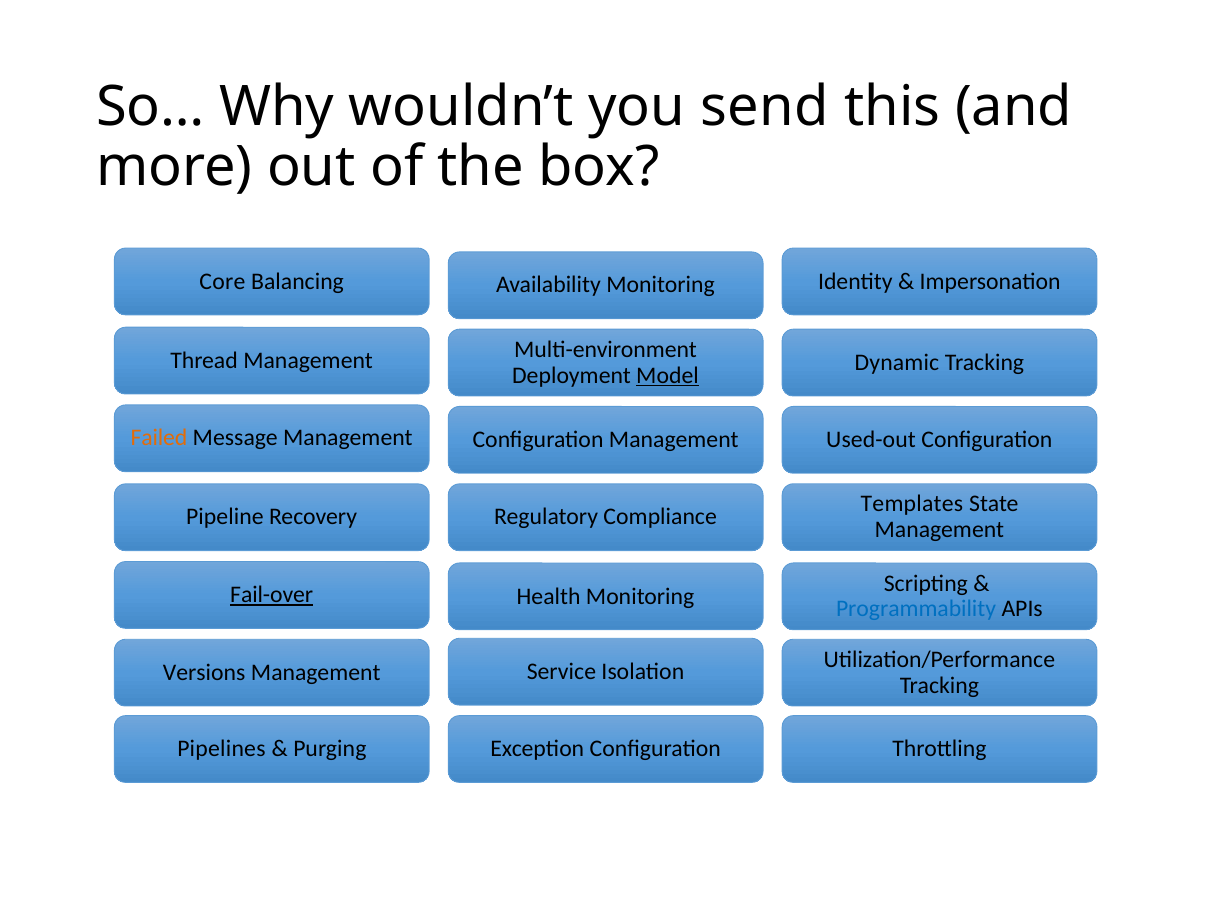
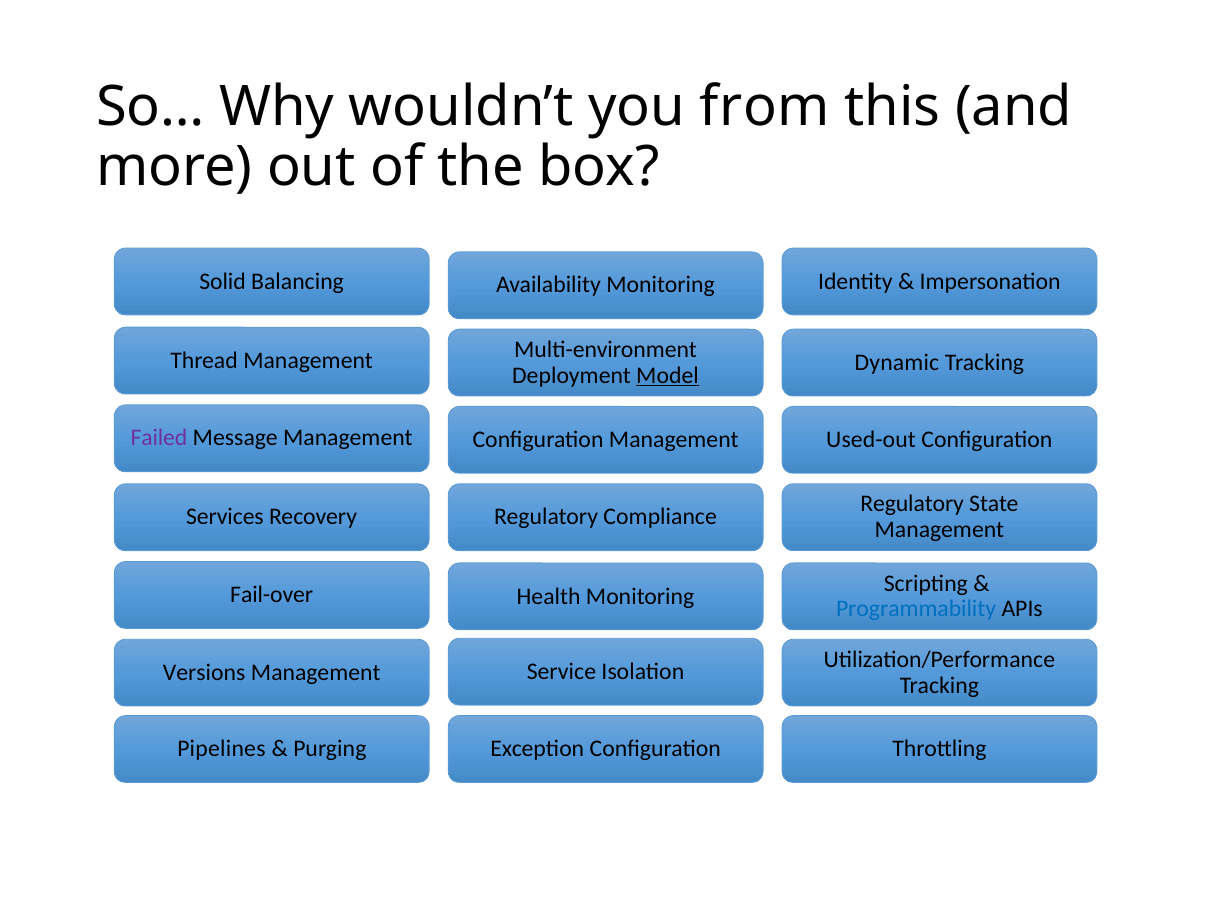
send: send -> from (765, 107)
Core: Core -> Solid (223, 281)
Failed colour: orange -> purple (159, 438)
Templates: Templates -> Regulatory (912, 504)
Pipeline: Pipeline -> Services (225, 517)
Fail-over underline: present -> none (272, 595)
